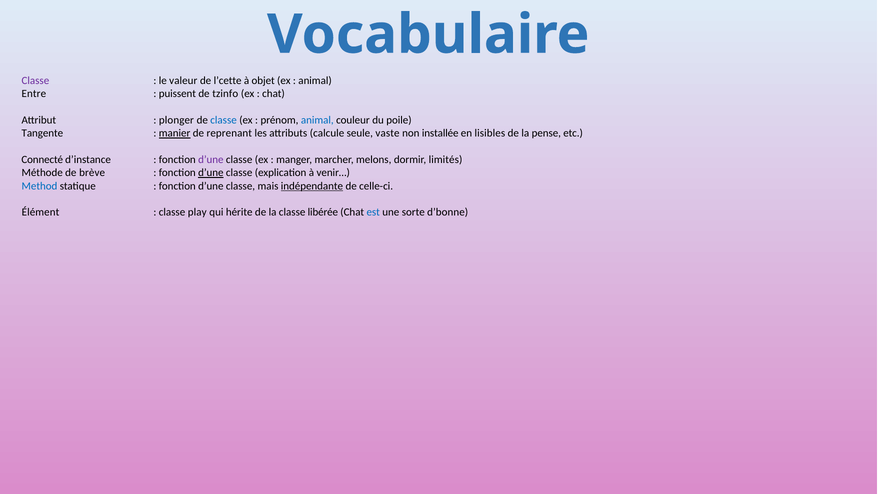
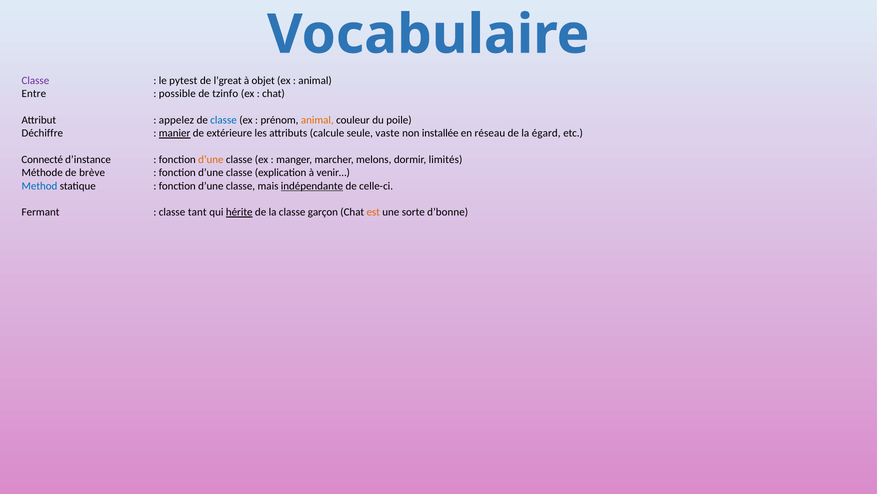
valeur: valeur -> pytest (183, 81)
l’cette: l’cette -> l’great (228, 81)
puissent: puissent -> possible (177, 94)
plonger: plonger -> appelez (176, 120)
animal colour: blue -> orange (317, 120)
Tangente: Tangente -> Déchiffre (42, 133)
reprenant: reprenant -> extérieure (229, 133)
lisibles: lisibles -> réseau (490, 133)
pense: pense -> égard (546, 133)
d’une colour: purple -> orange (211, 160)
d’une underline: present -> none (211, 173)
Élément: Élément -> Fermant (41, 212)
play: play -> tant (197, 212)
hérite underline: none -> present (239, 212)
libérée: libérée -> garçon (323, 212)
est colour: blue -> orange (373, 212)
